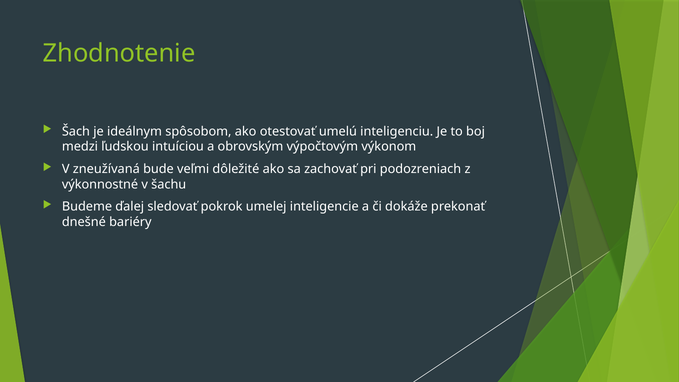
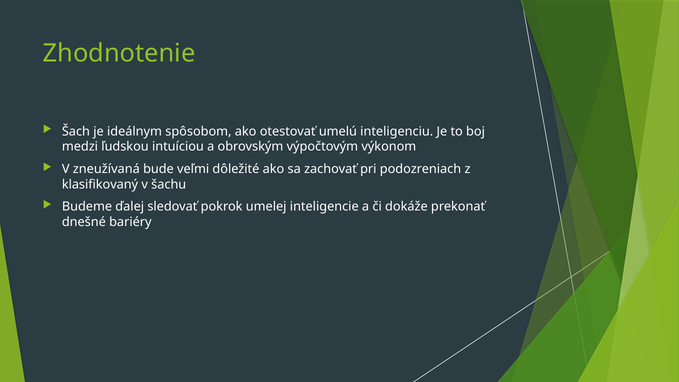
výkonnostné: výkonnostné -> klasifikovaný (100, 184)
